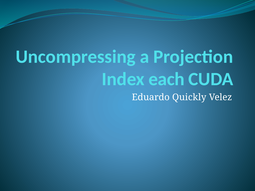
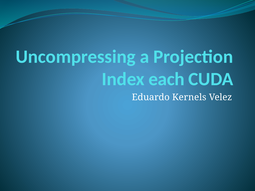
Quickly: Quickly -> Kernels (189, 97)
